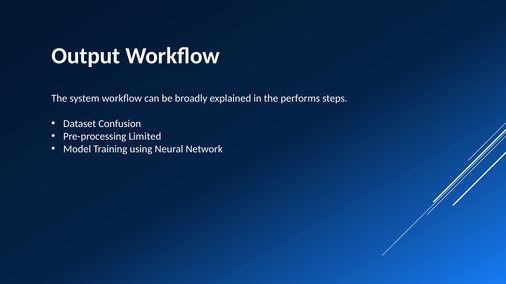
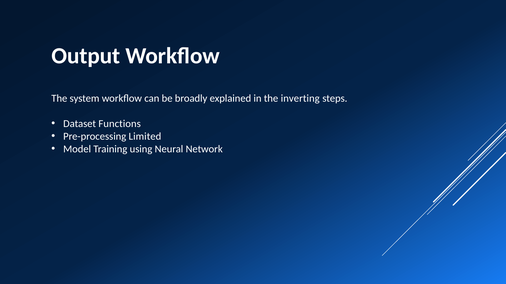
performs: performs -> inverting (300, 99)
Confusion: Confusion -> Functions (120, 124)
